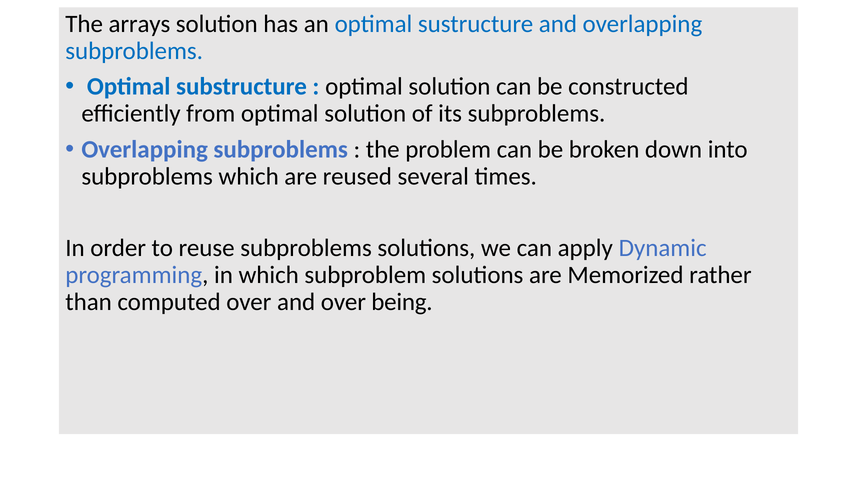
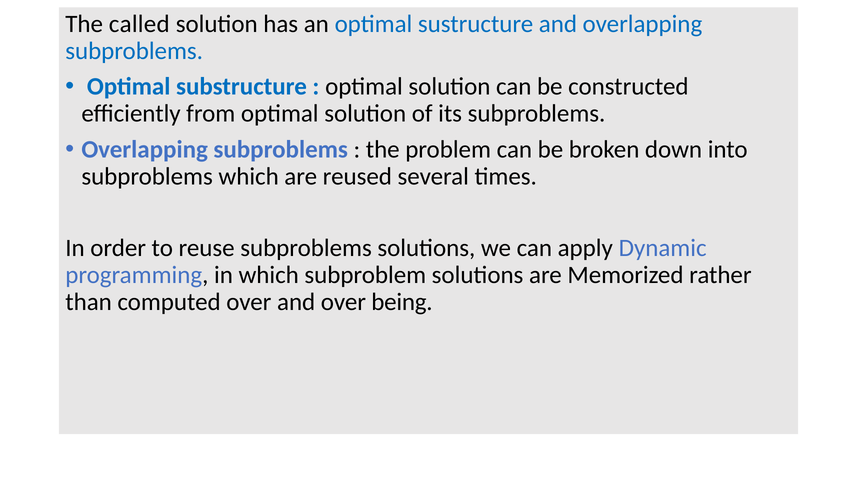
arrays: arrays -> called (139, 24)
